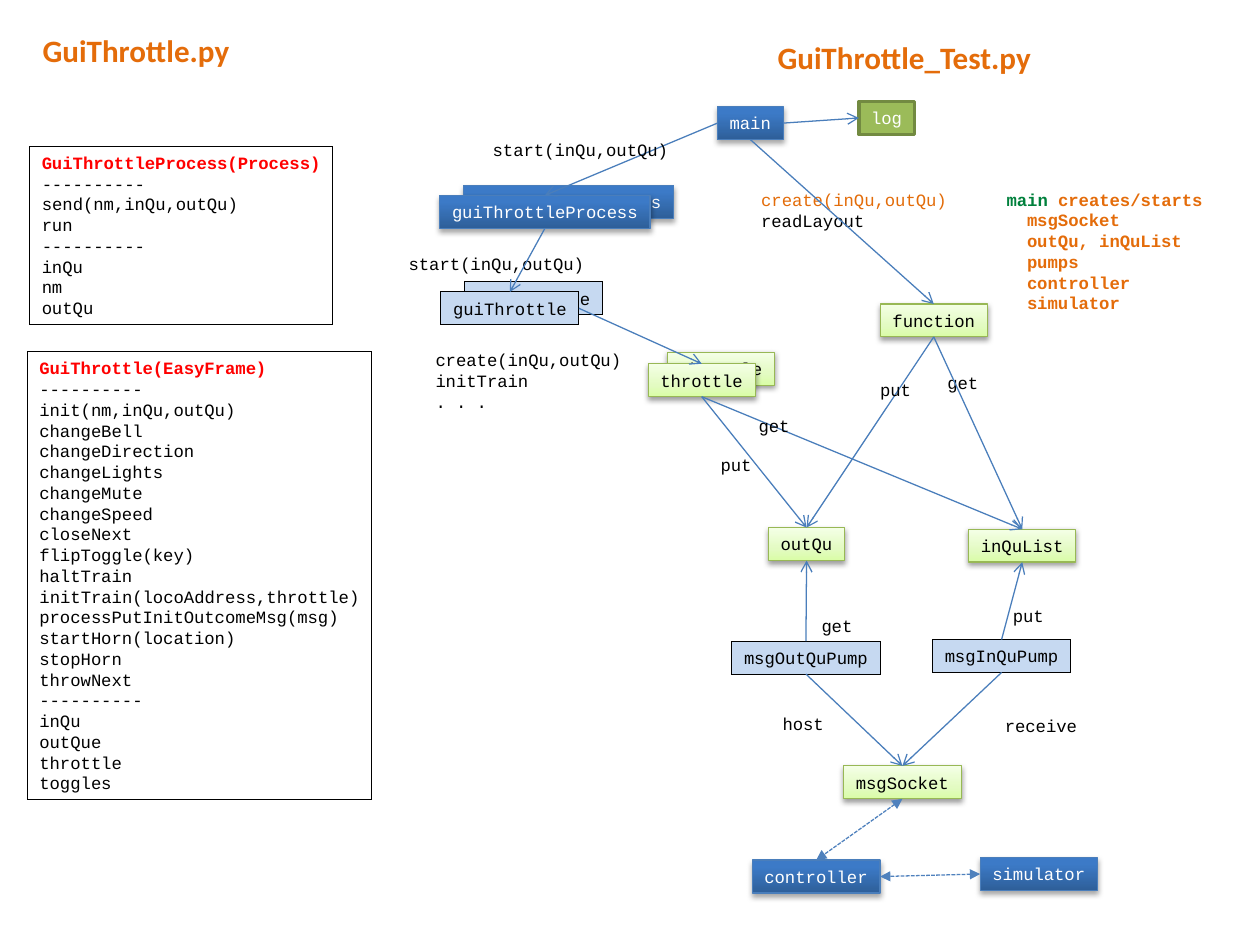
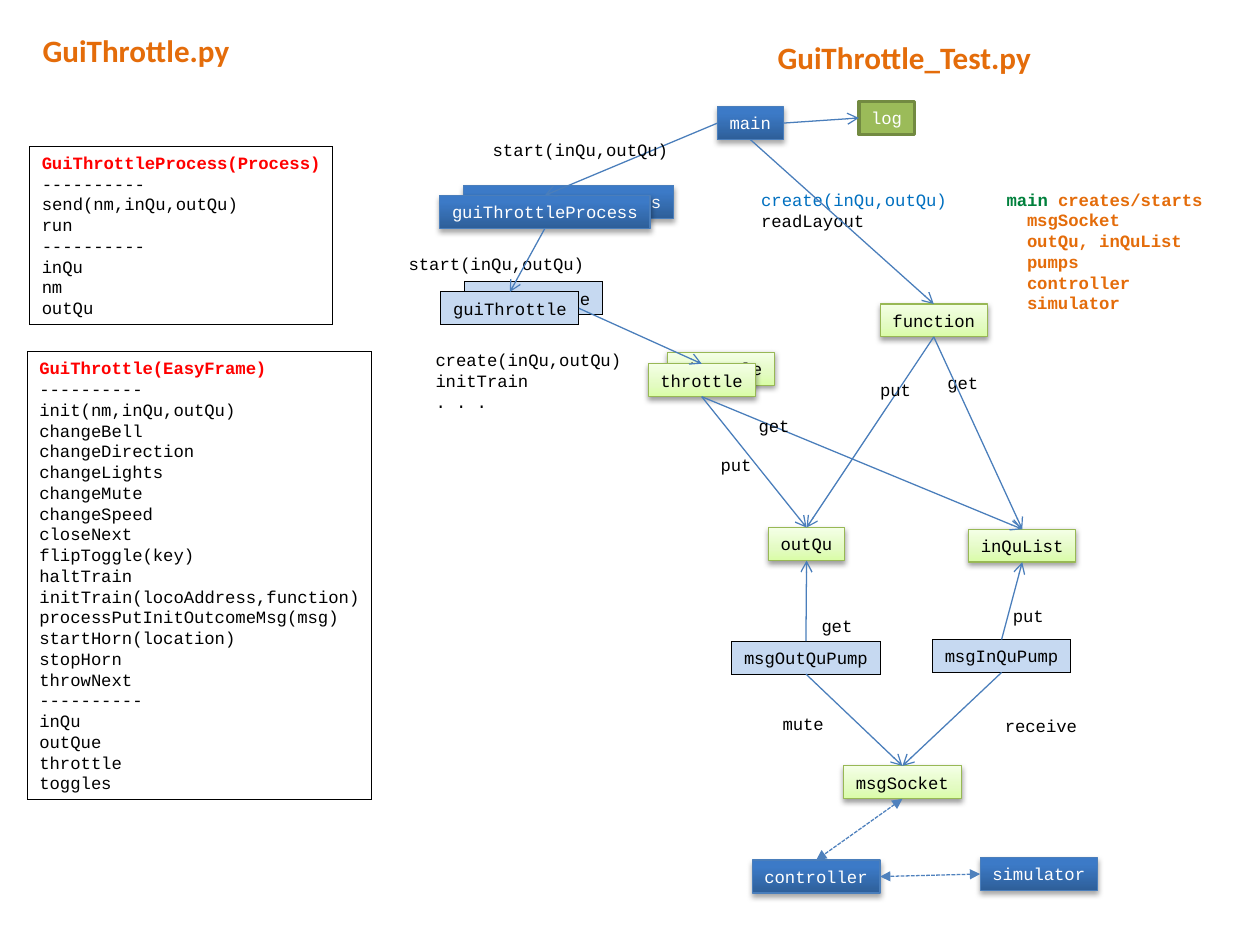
create(inQu,outQu colour: orange -> blue (854, 201)
initTrain(locoAddress,throttle: initTrain(locoAddress,throttle -> initTrain(locoAddress,function (199, 598)
host: host -> mute (803, 725)
